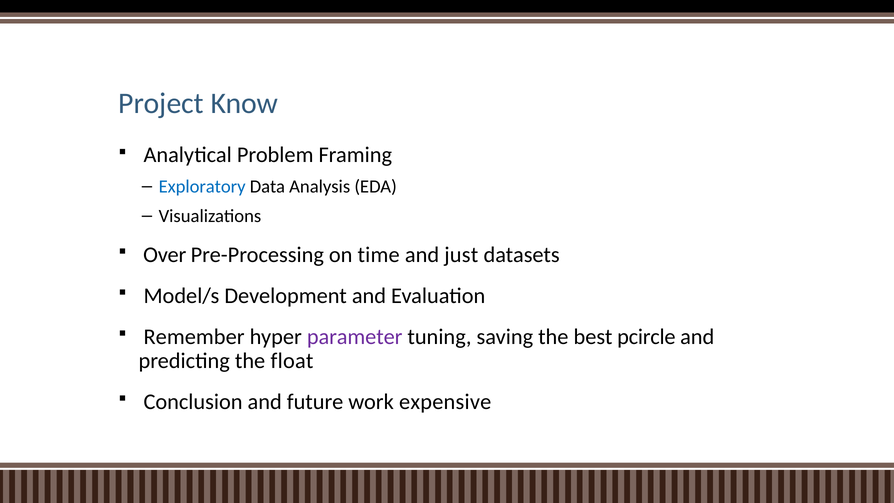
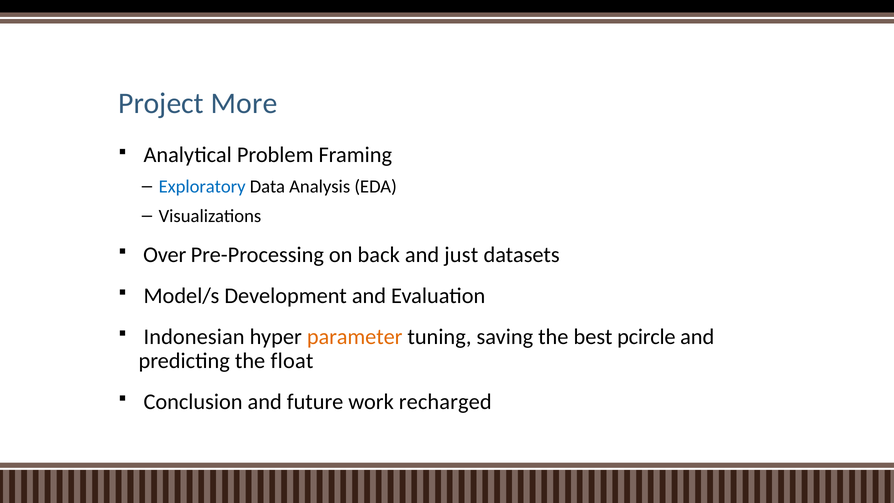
Know: Know -> More (244, 103)
time: time -> back (379, 255)
Remember: Remember -> Indonesian (194, 337)
parameter colour: purple -> orange (355, 337)
expensive: expensive -> recharged (445, 402)
